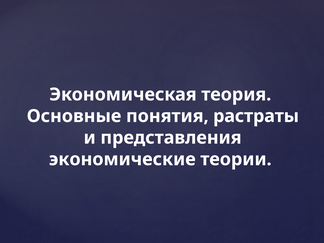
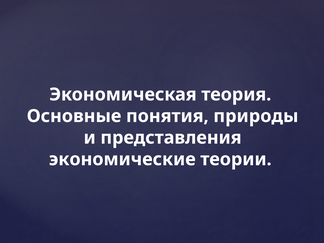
растраты: растраты -> природы (256, 116)
